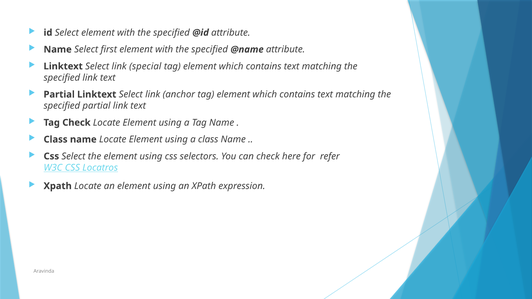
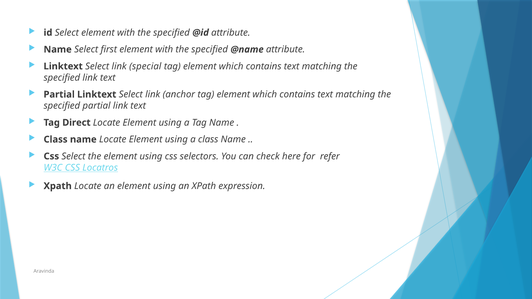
Tag Check: Check -> Direct (76, 123)
